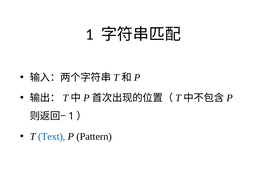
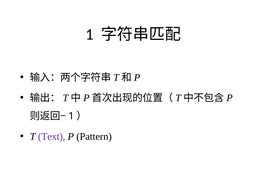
Text colour: blue -> purple (52, 136)
